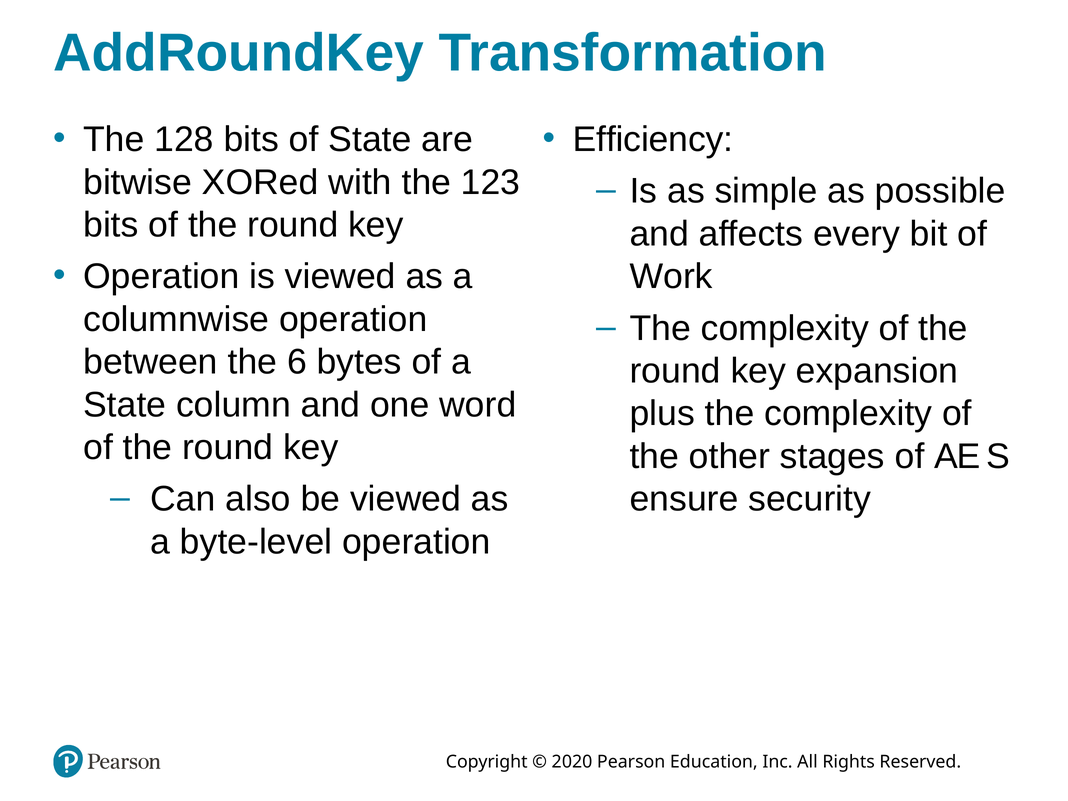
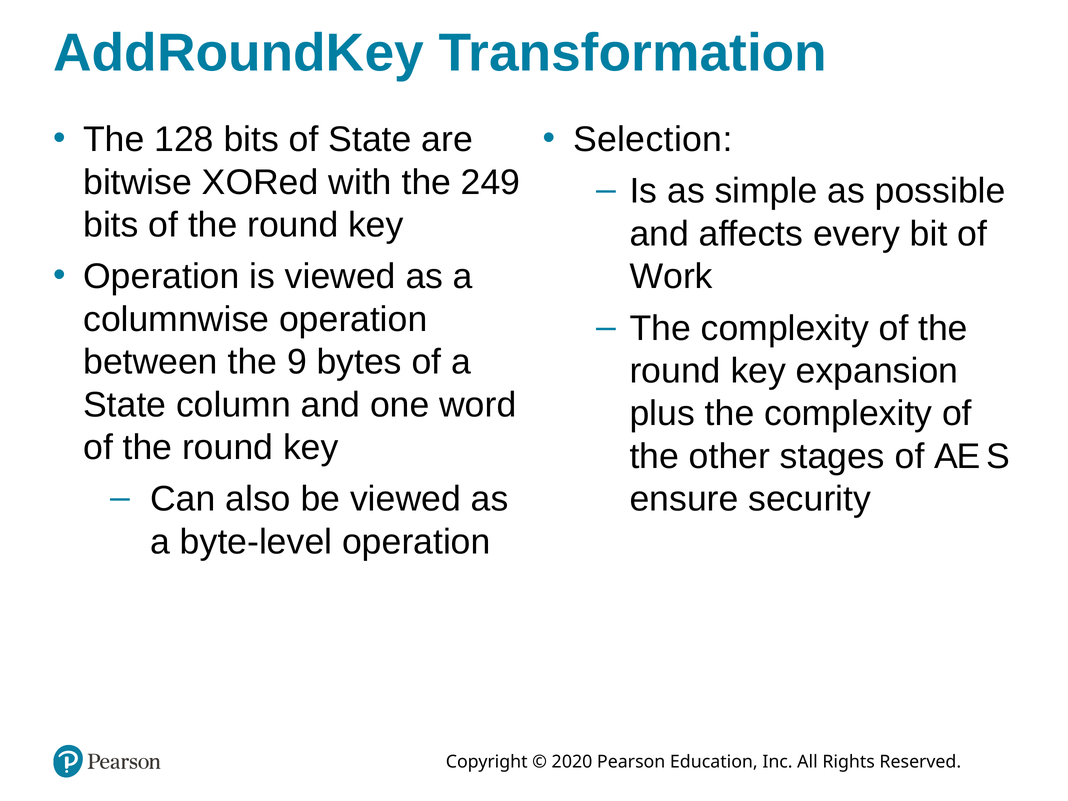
Efficiency: Efficiency -> Selection (653, 140)
123: 123 -> 249 (491, 182)
6: 6 -> 9 (297, 362)
